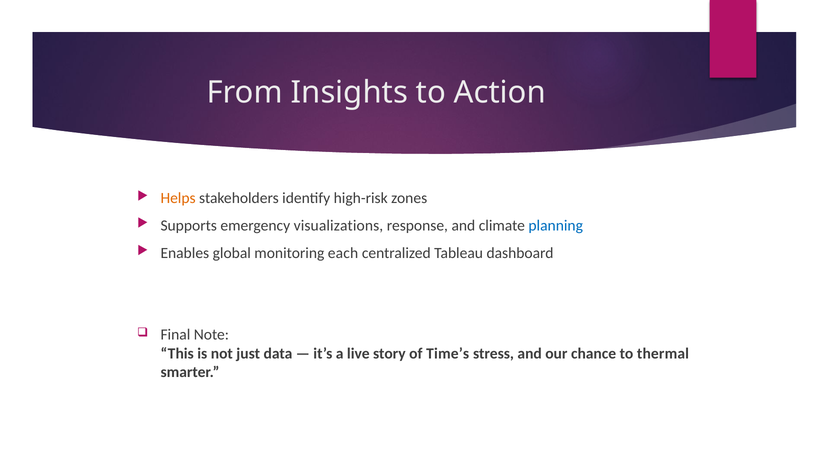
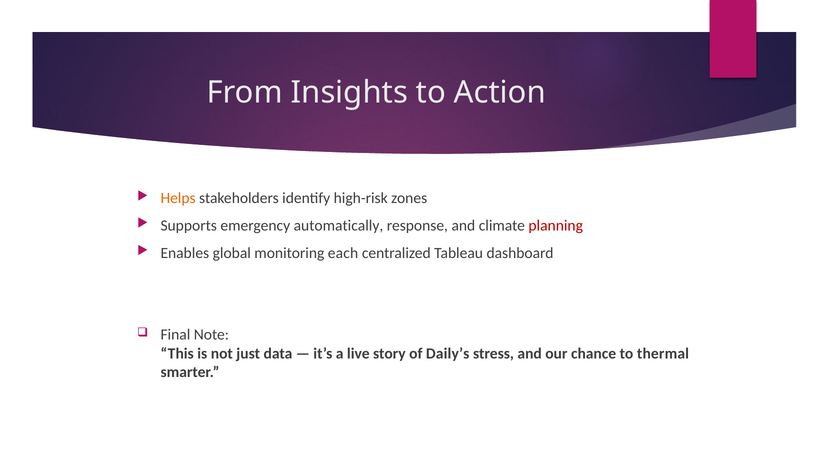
visualizations: visualizations -> automatically (338, 226)
planning colour: blue -> red (556, 226)
Time’s: Time’s -> Daily’s (448, 354)
